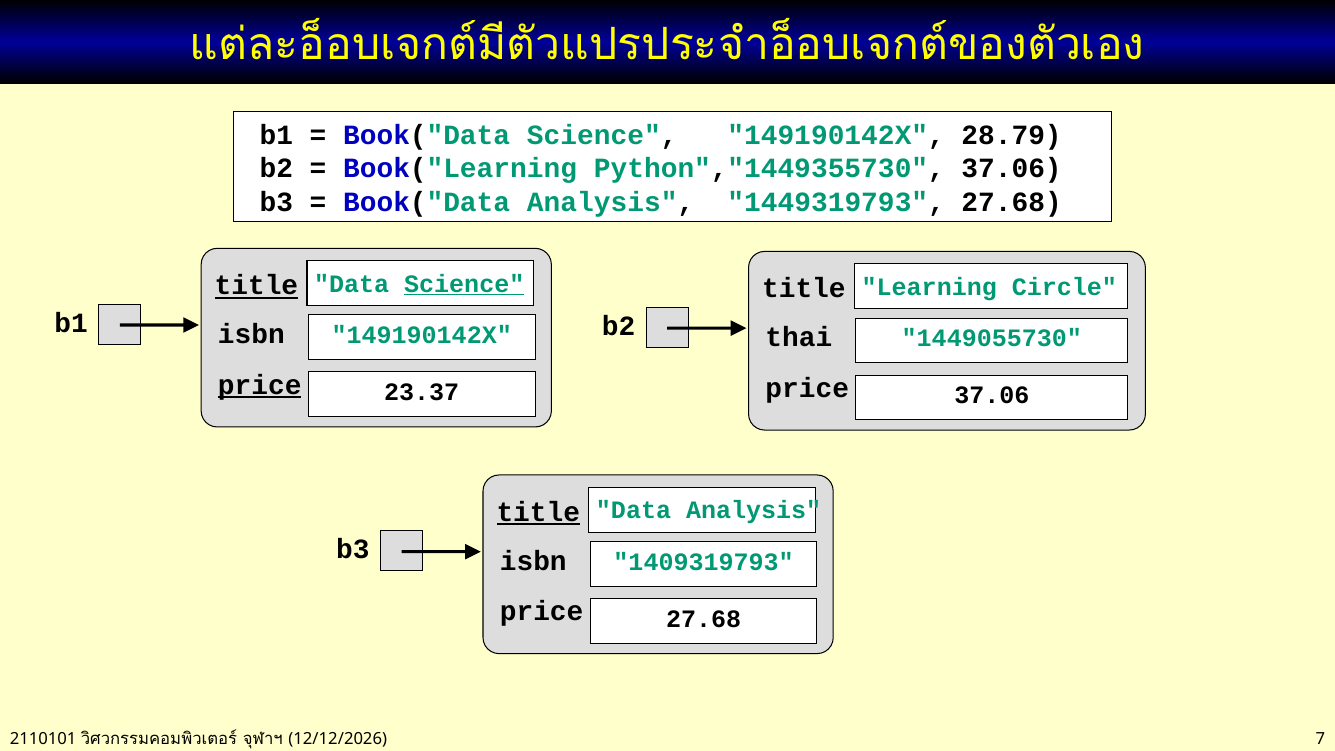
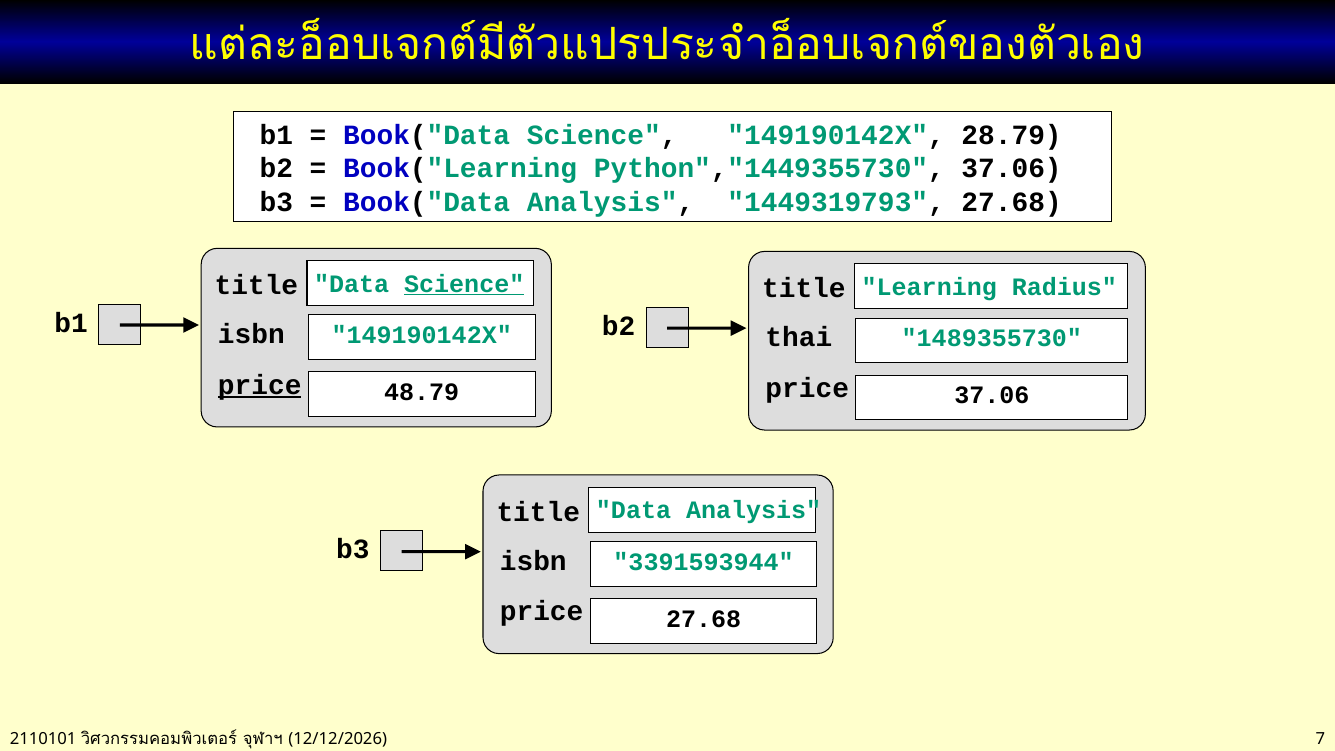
title underline: present -> none (256, 286)
Circle: Circle -> Radius (1064, 287)
1449055730: 1449055730 -> 1489355730 (992, 339)
23.37: 23.37 -> 48.79 (422, 392)
title underline: present -> none (538, 512)
1409319793: 1409319793 -> 3391593944 (704, 562)
